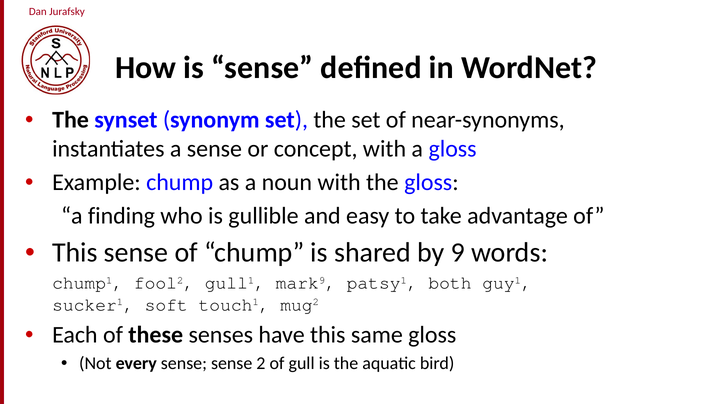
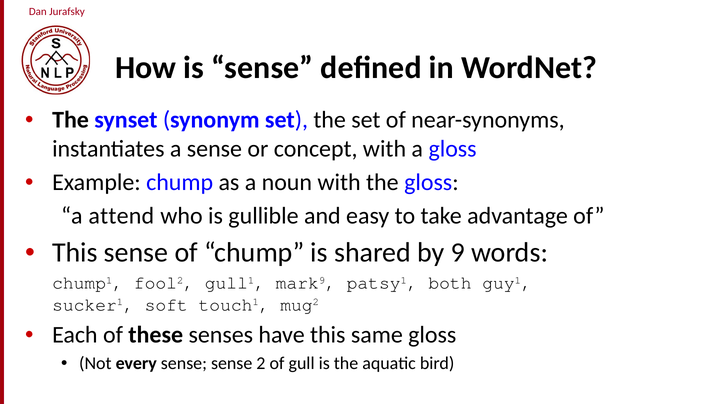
finding: finding -> attend (121, 216)
